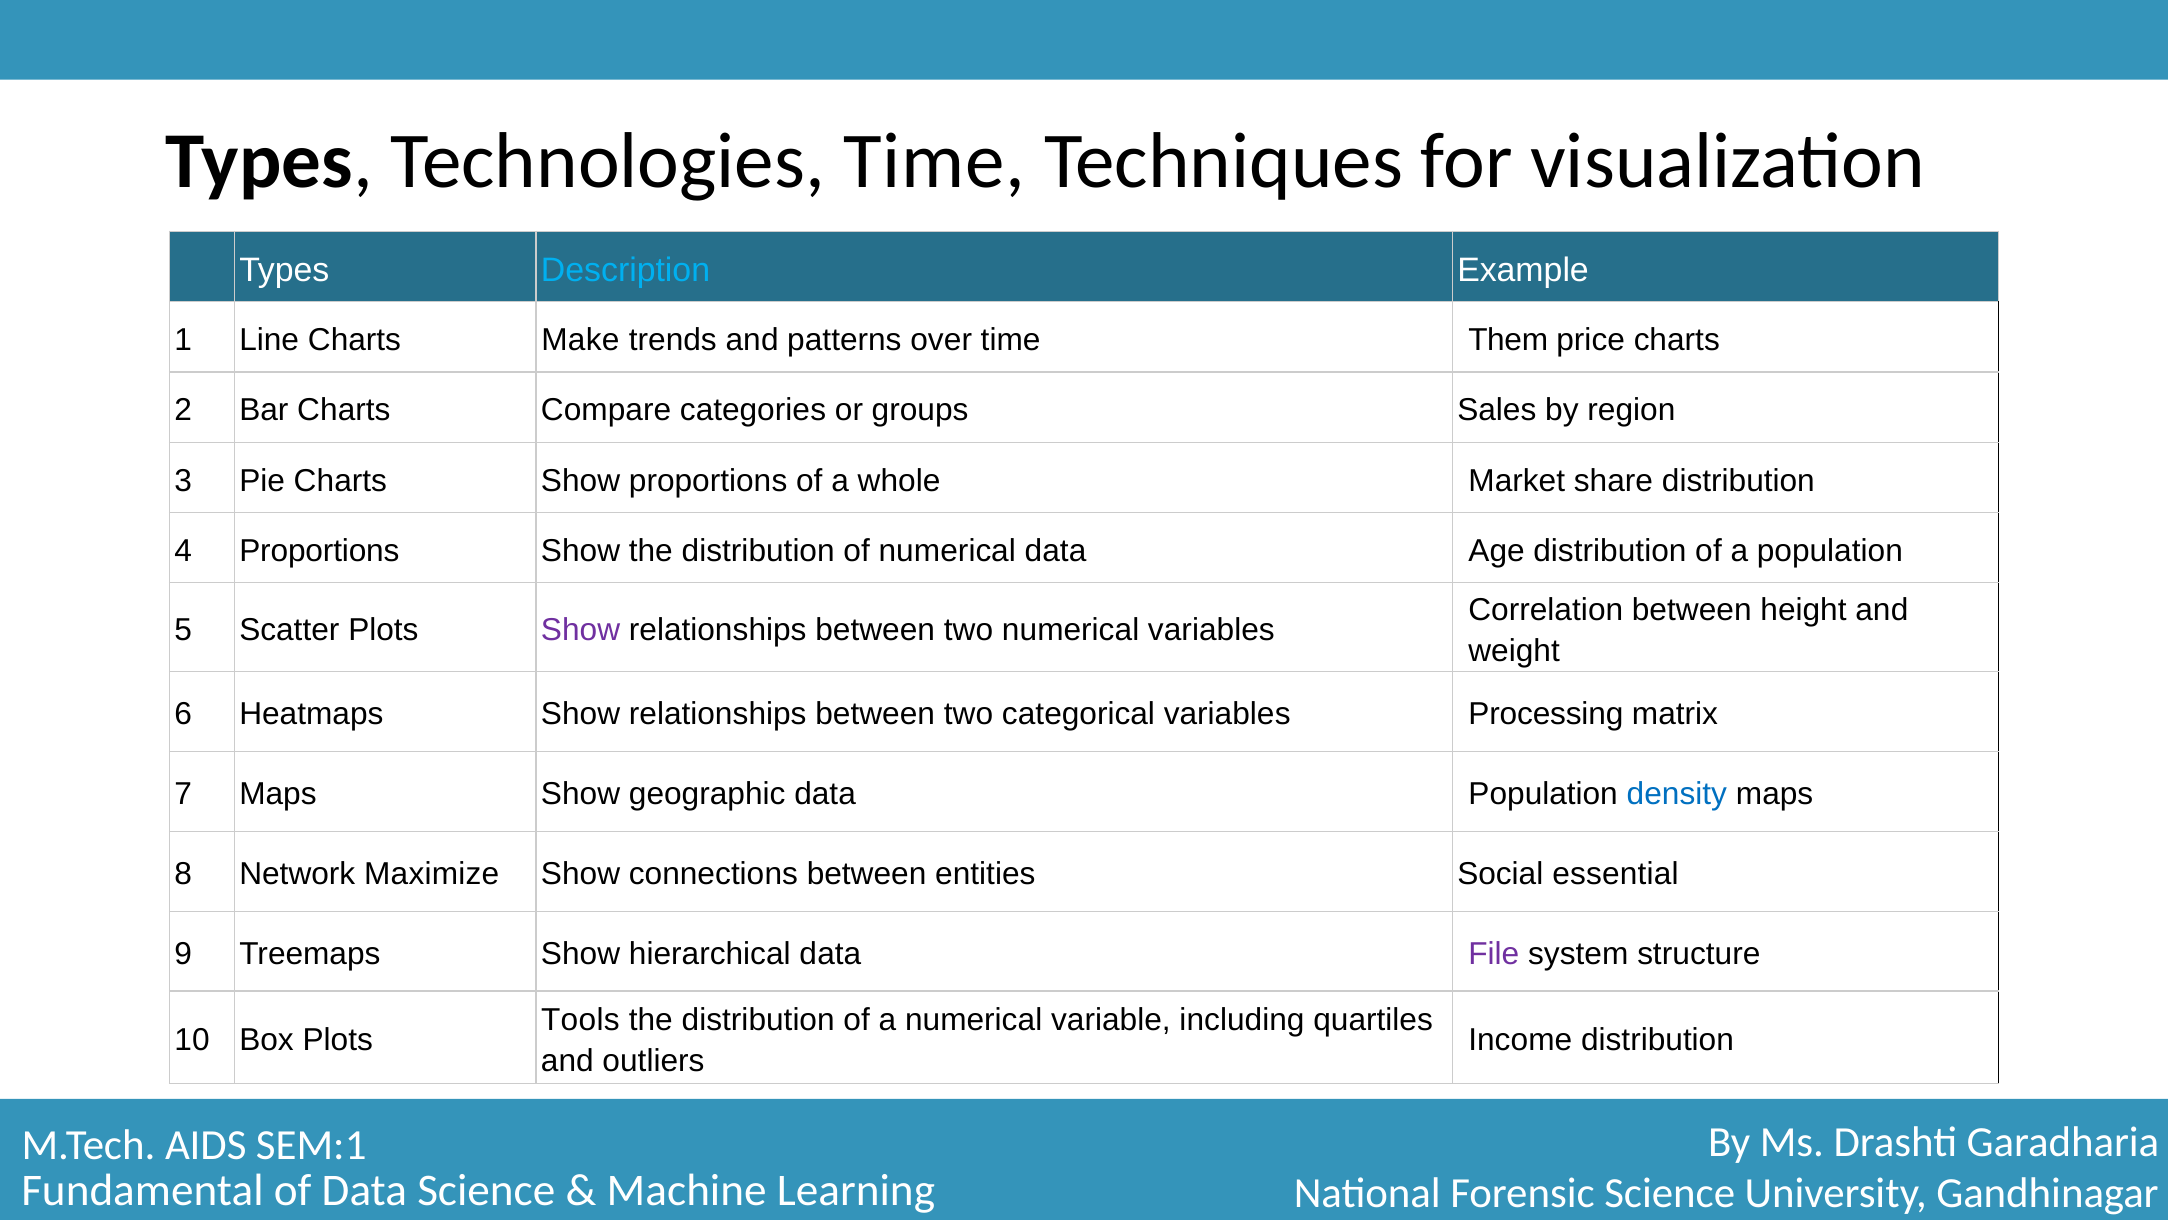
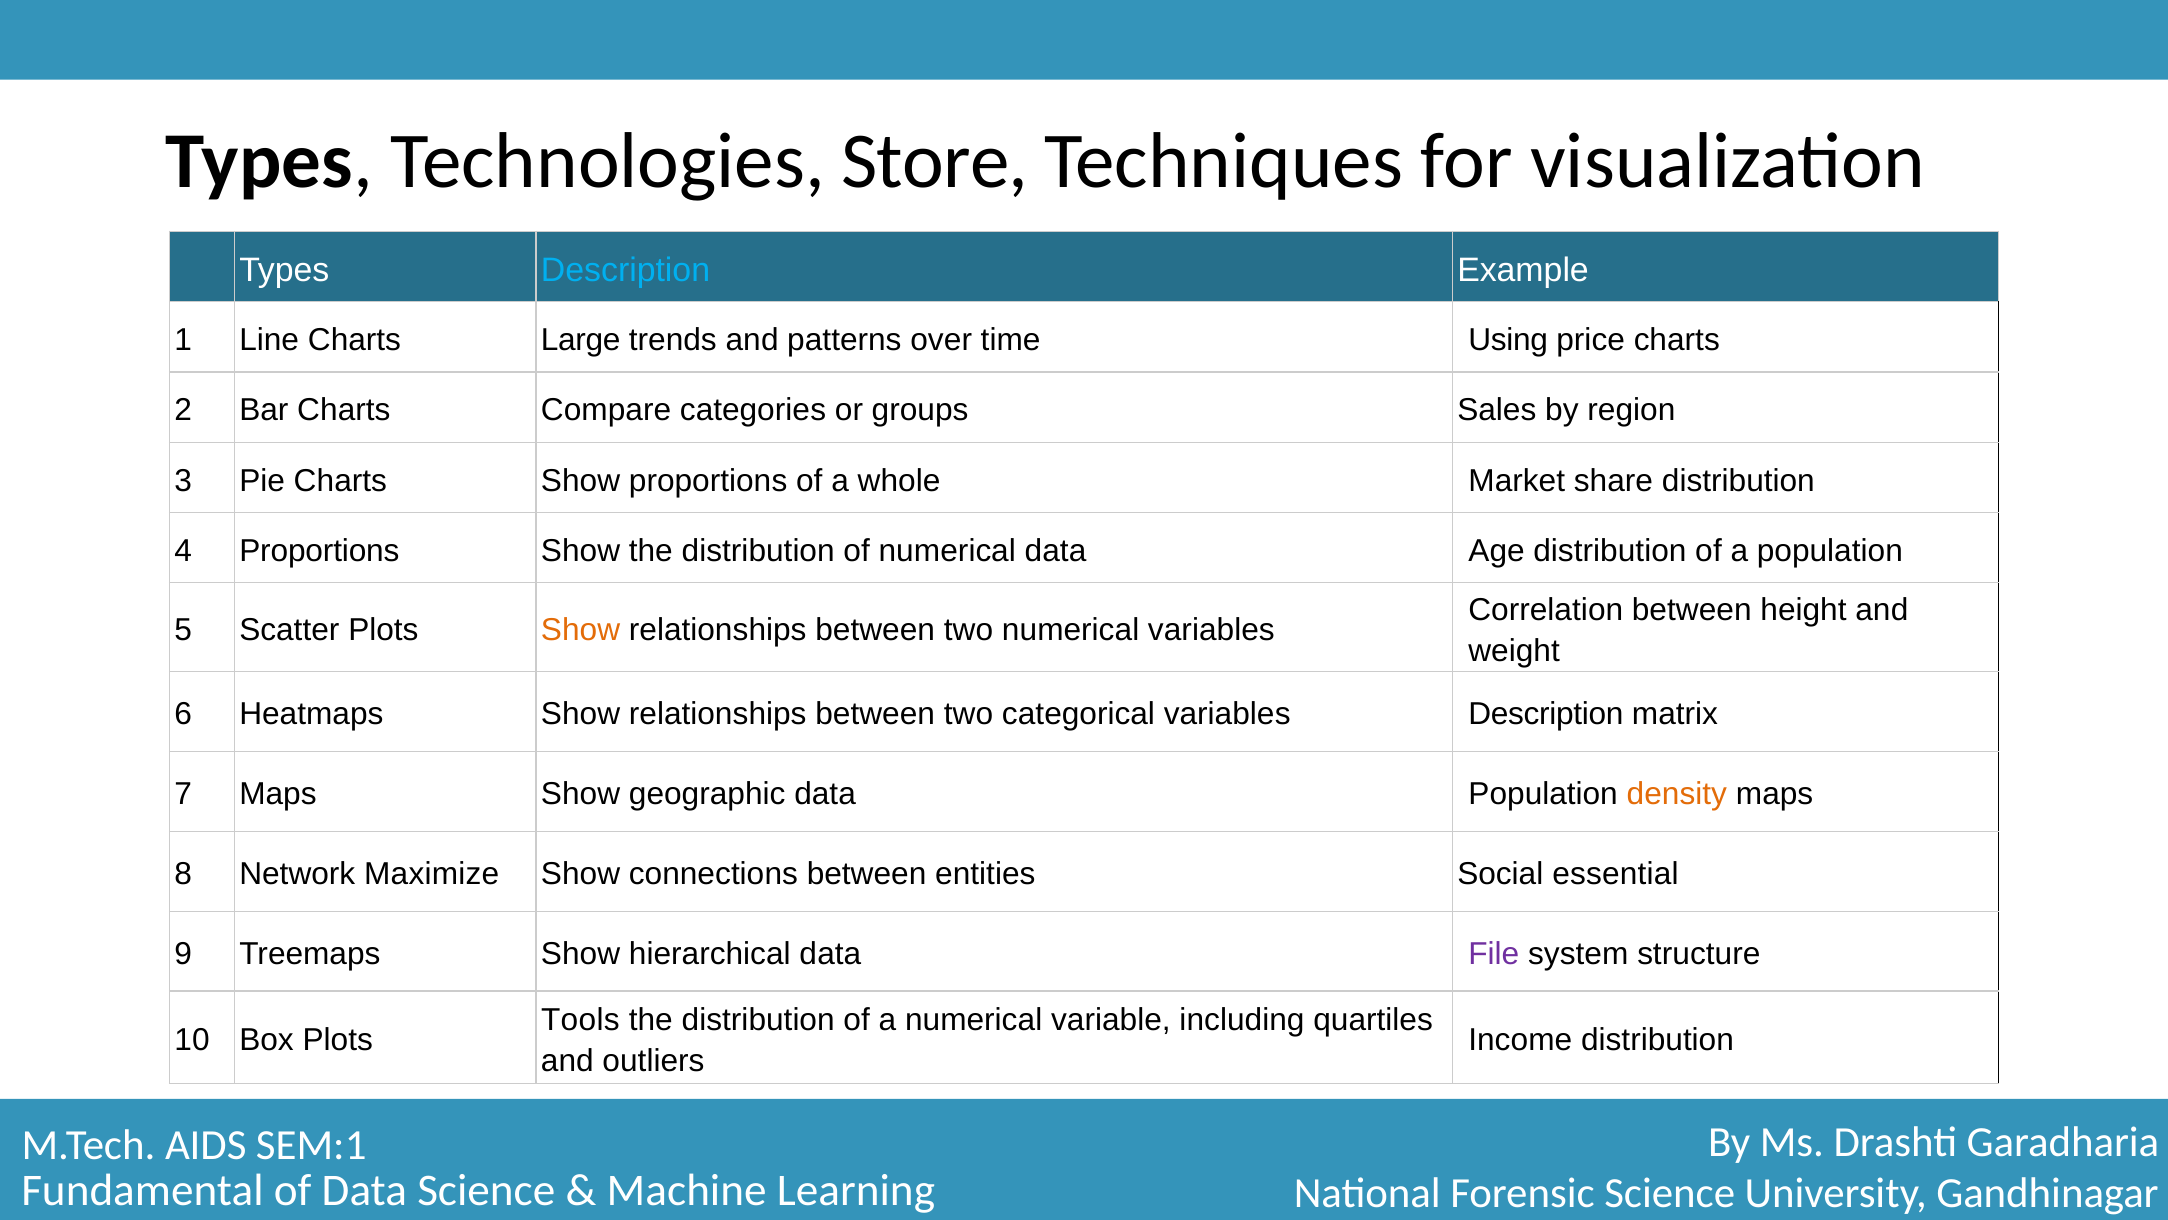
Technologies Time: Time -> Store (935, 161)
Make: Make -> Large (581, 340)
Them: Them -> Using (1508, 340)
Show colour: purple -> orange (581, 630)
variables Processing: Processing -> Description (1546, 714)
density colour: blue -> orange (1677, 794)
